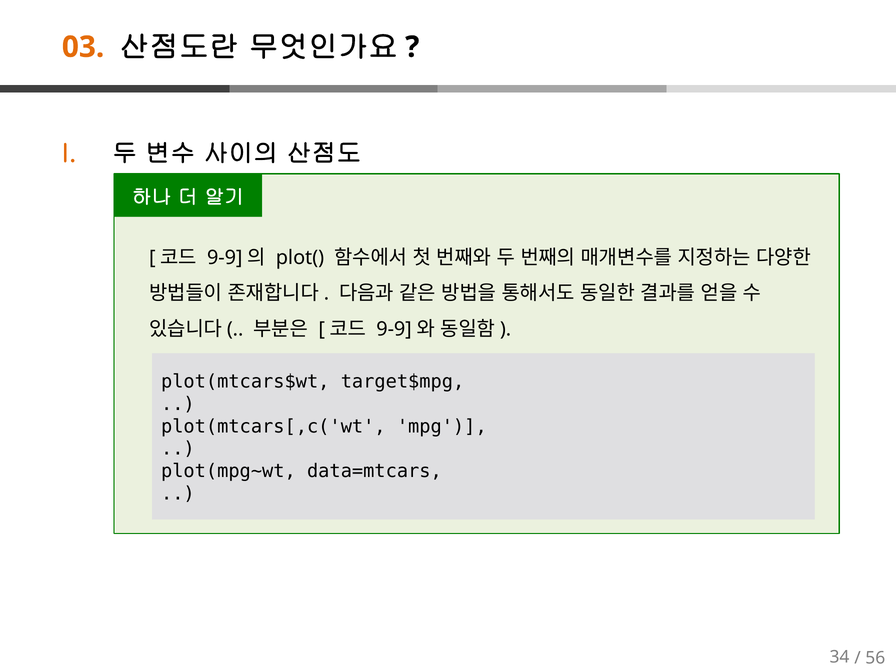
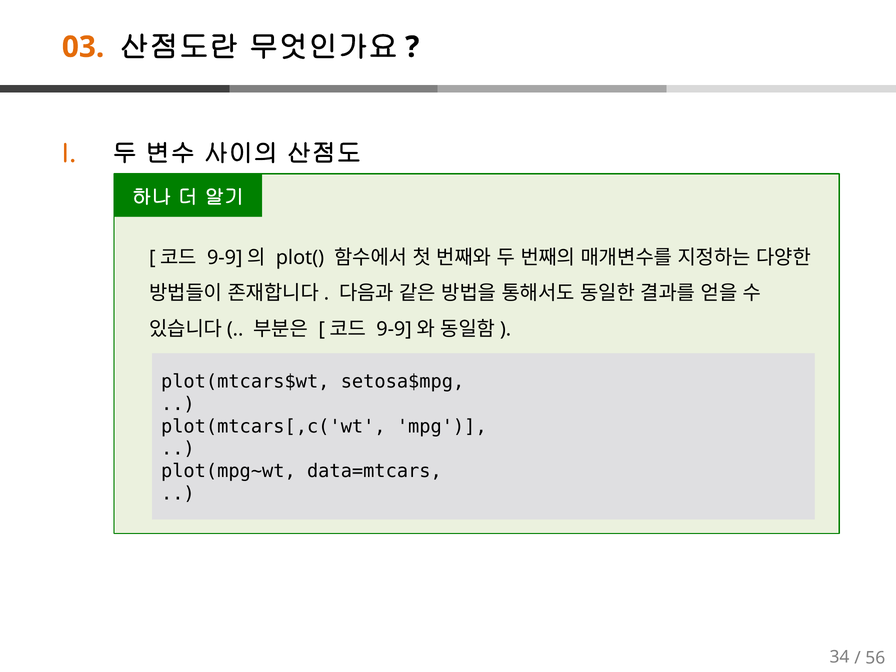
target$mpg: target$mpg -> setosa$mpg (403, 382)
